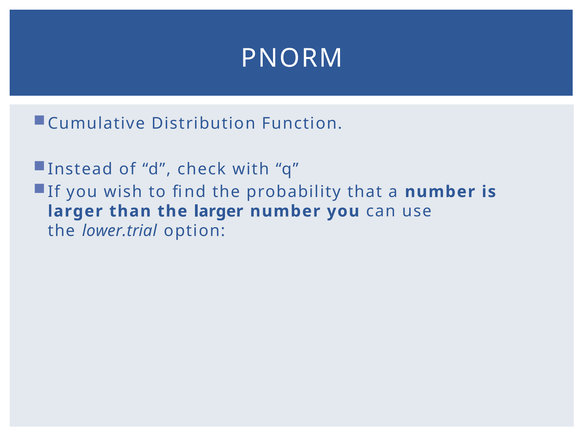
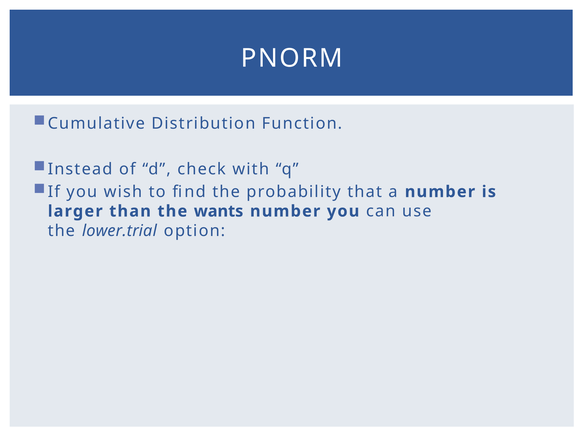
the larger: larger -> wants (219, 211)
